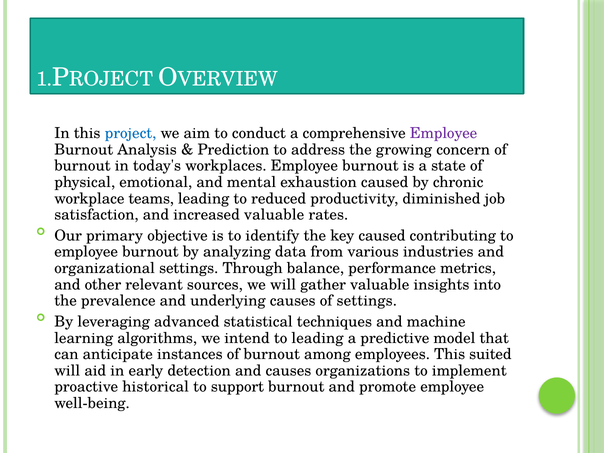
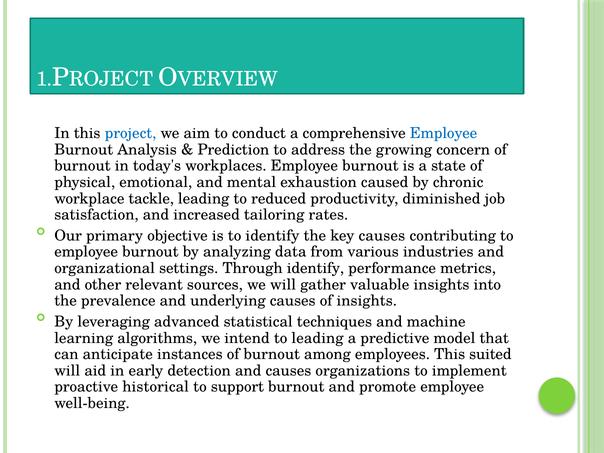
Employee colour: purple -> blue (444, 133)
teams: teams -> tackle (151, 199)
increased valuable: valuable -> tailoring (274, 215)
key caused: caused -> causes (382, 236)
Through balance: balance -> identify (315, 268)
of settings: settings -> insights (367, 301)
